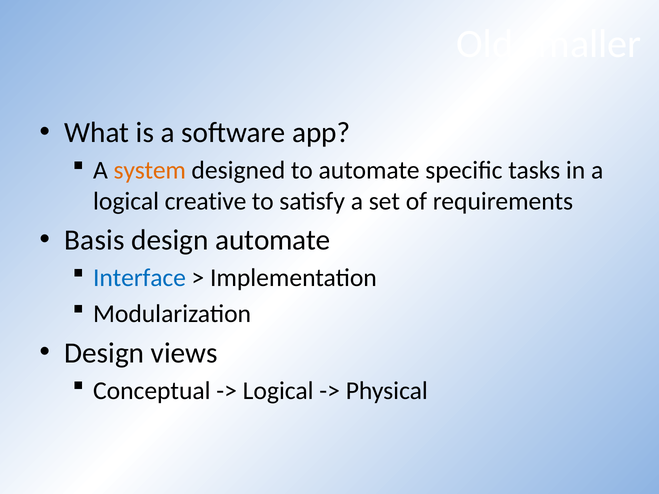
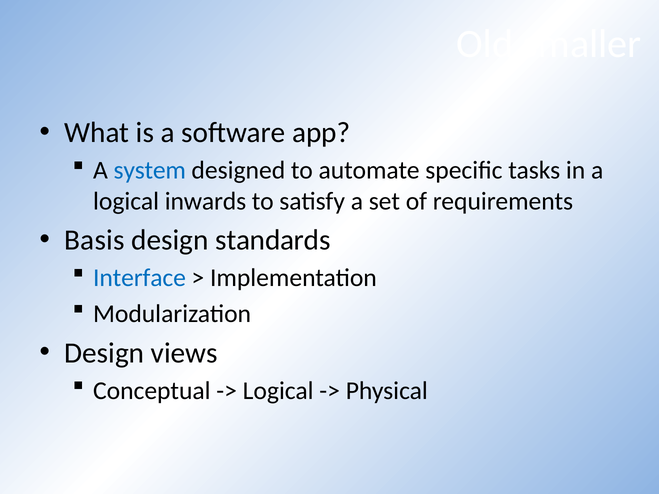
system colour: orange -> blue (150, 171)
creative: creative -> inwards (205, 201)
design automate: automate -> standards (273, 240)
